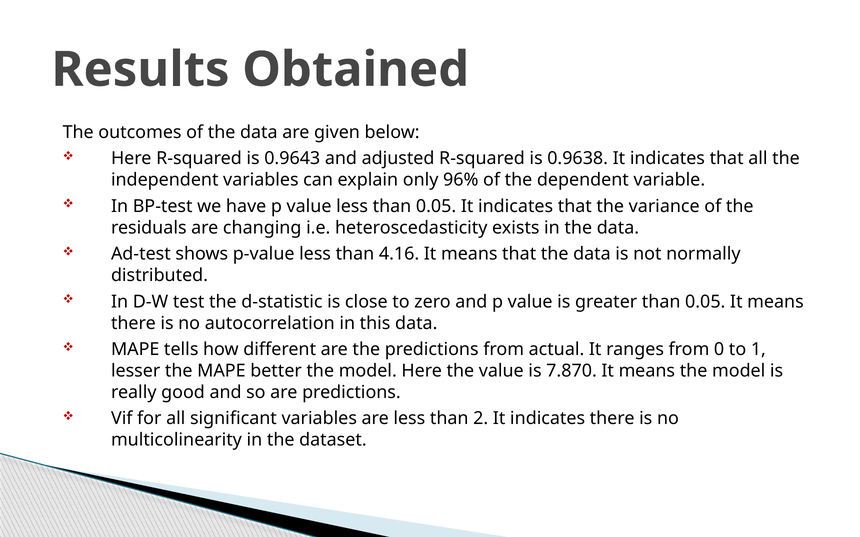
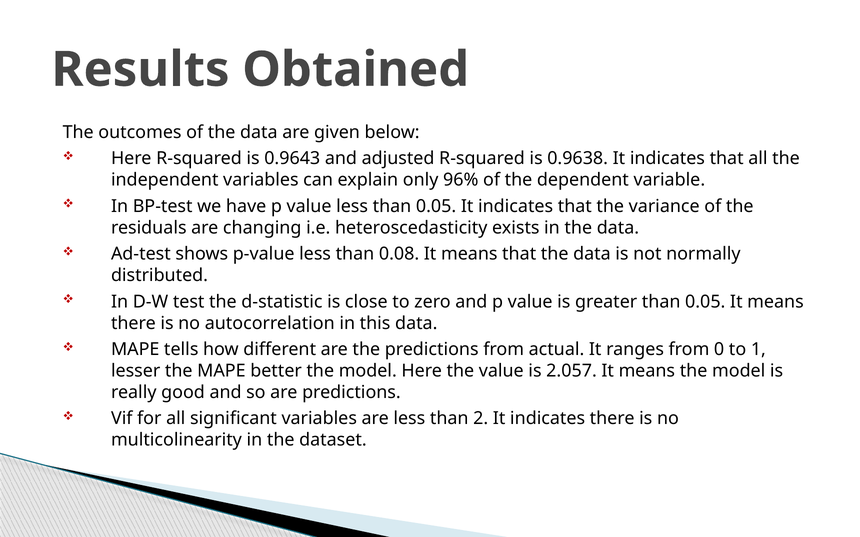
4.16: 4.16 -> 0.08 (399, 254)
7.870: 7.870 -> 2.057 (572, 371)
